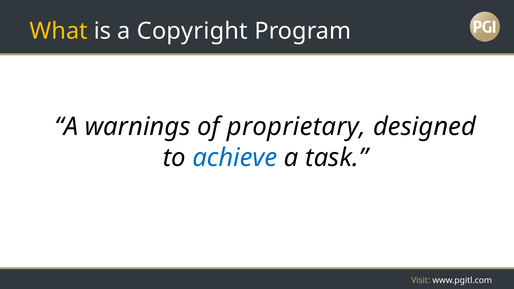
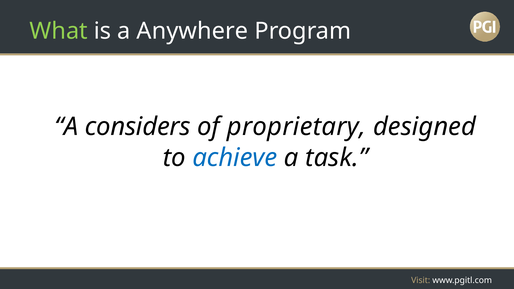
What colour: yellow -> light green (59, 31)
Copyright: Copyright -> Anywhere (192, 31)
warnings: warnings -> considers (138, 127)
